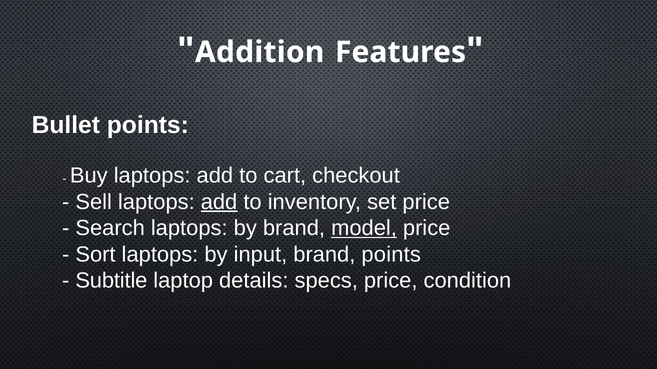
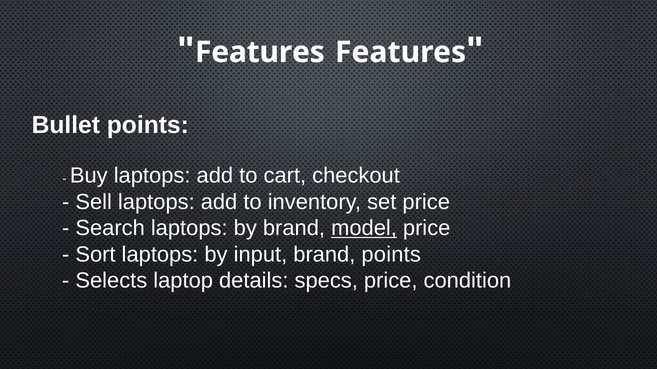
Addition: Addition -> Features (260, 52)
add underline: present -> none (219, 202)
Subtitle: Subtitle -> Selects (111, 281)
